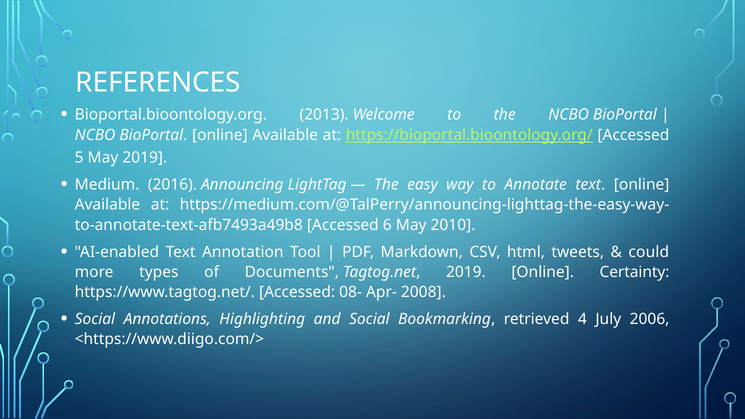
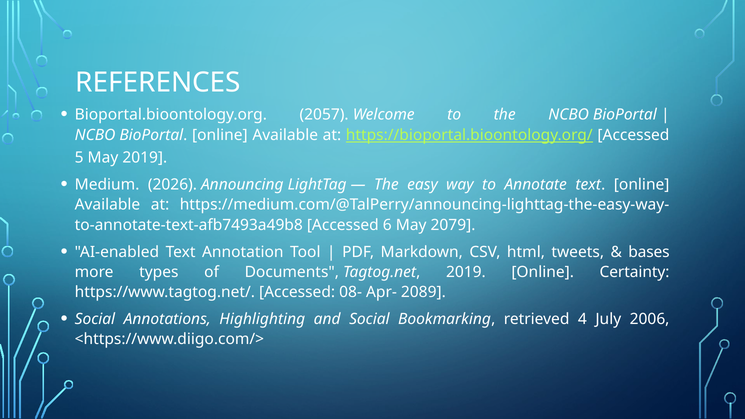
2013: 2013 -> 2057 (324, 115)
2016: 2016 -> 2026 (172, 185)
2010: 2010 -> 2079 (453, 225)
could: could -> bases (649, 252)
2008: 2008 -> 2089 (423, 292)
